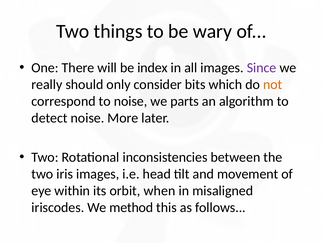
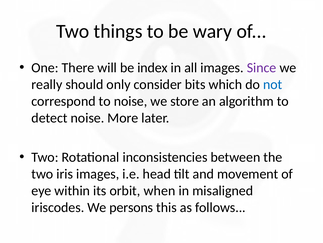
not colour: orange -> blue (273, 84)
parts: parts -> store (185, 101)
method: method -> persons (131, 207)
